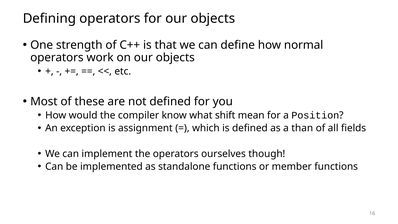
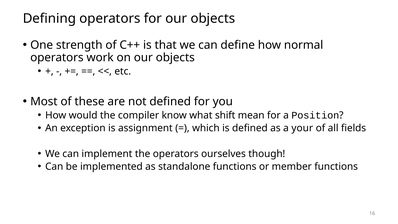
than: than -> your (302, 128)
